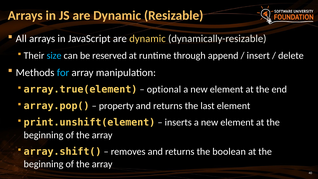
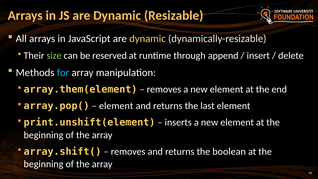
size colour: light blue -> light green (54, 56)
array.true(element: array.true(element -> array.them(element (80, 89)
optional: optional -> removes (164, 89)
property: property -> element (116, 106)
